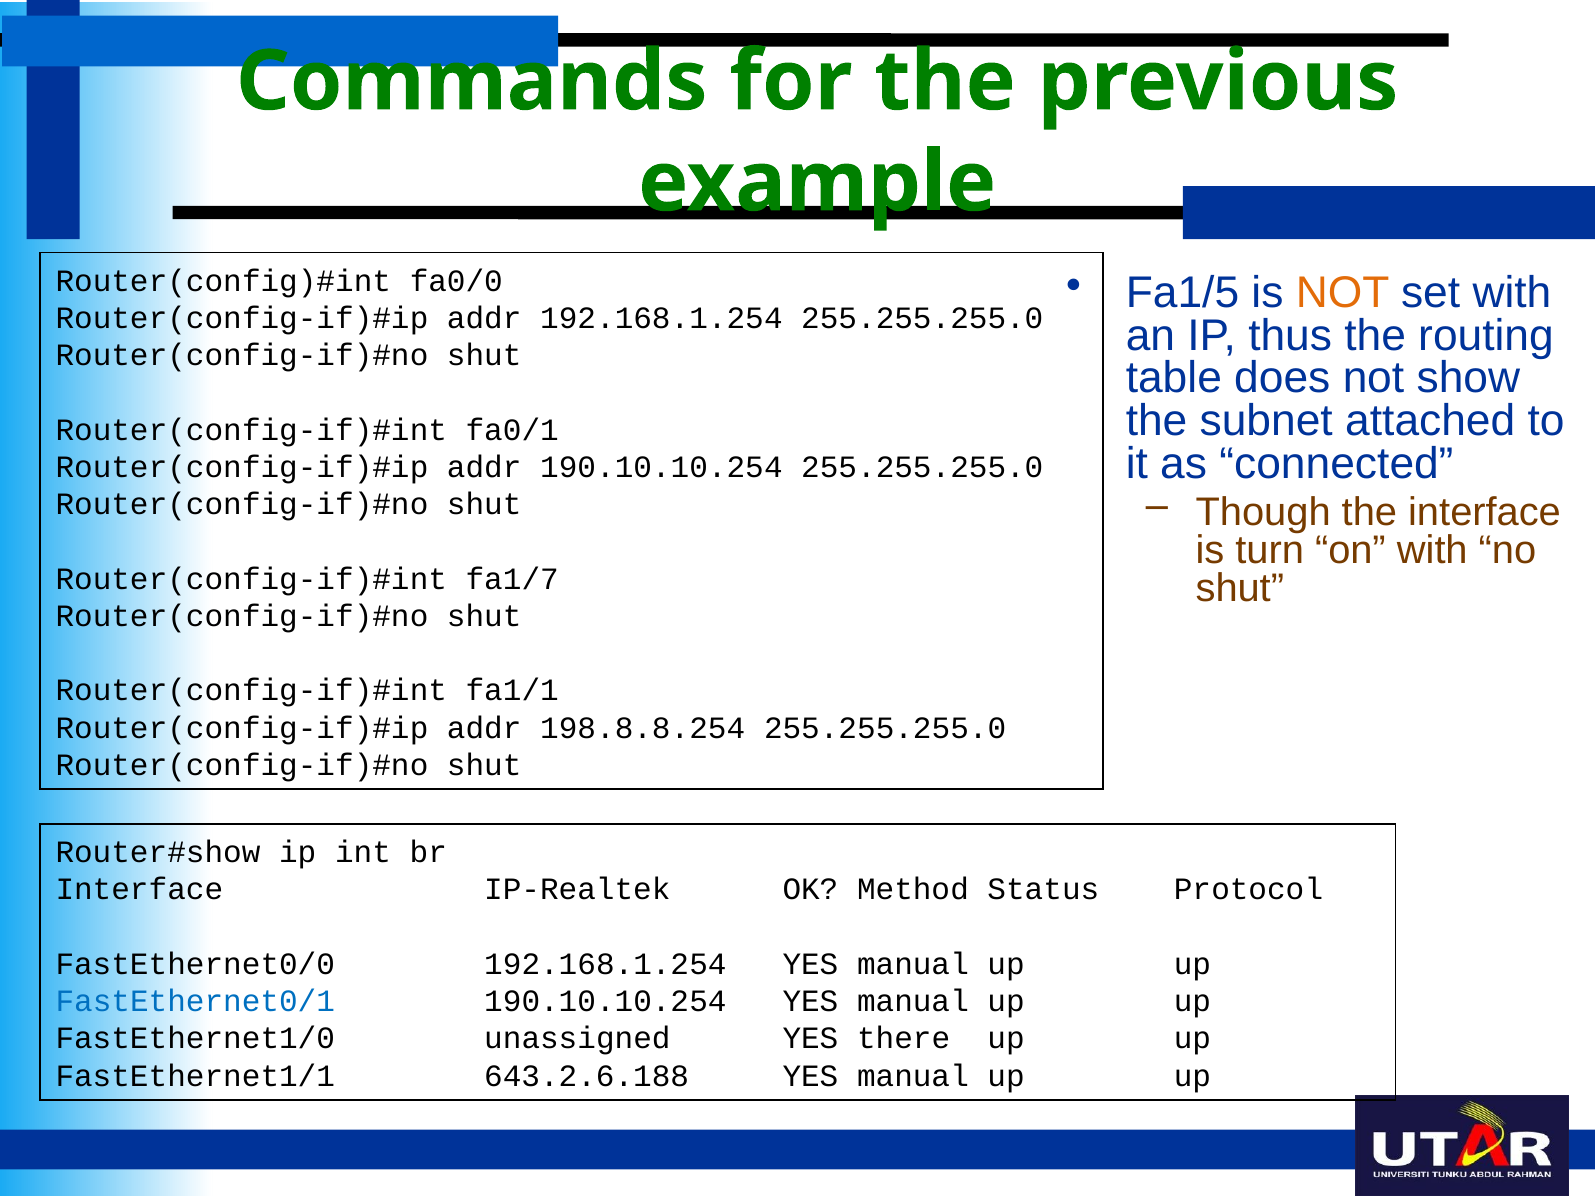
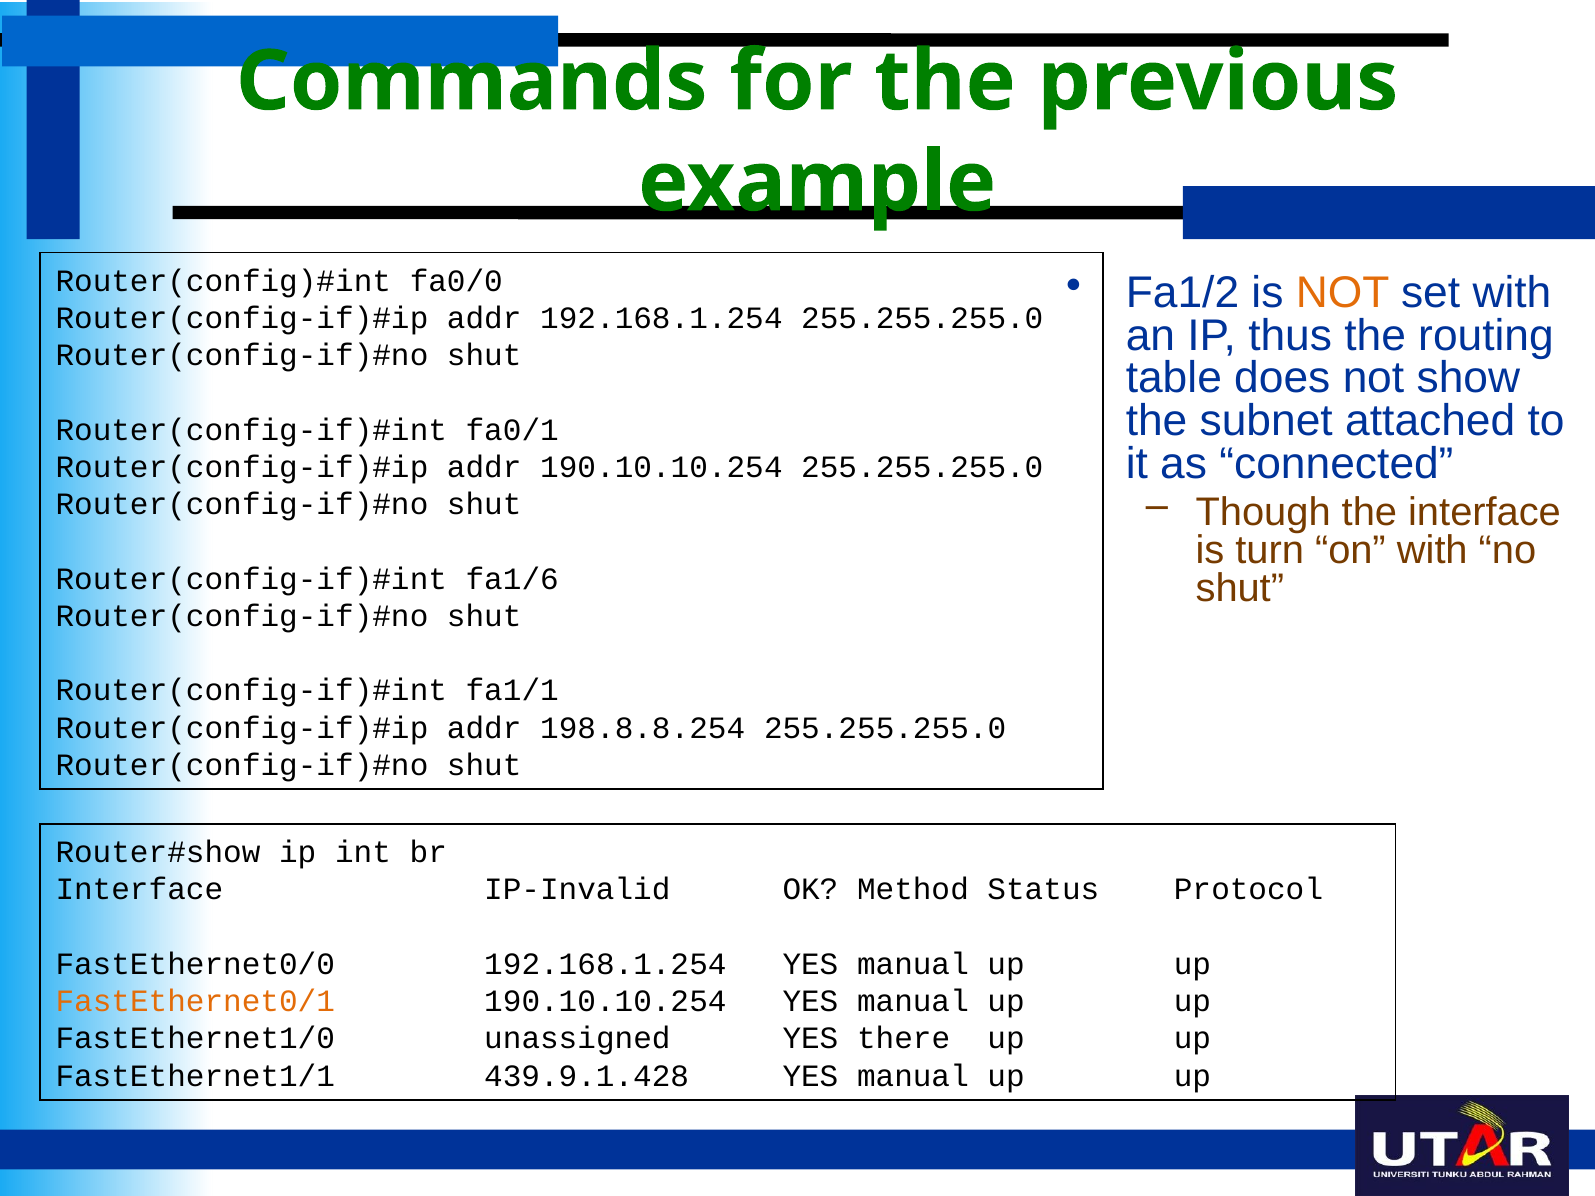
Fa1/5: Fa1/5 -> Fa1/2 (1183, 293)
fa1/7: fa1/7 -> fa1/6 (512, 579)
IP-Realtek: IP-Realtek -> IP-Invalid (577, 890)
FastEthernet0/1 colour: blue -> orange (195, 1002)
643.2.6.188: 643.2.6.188 -> 439.9.1.428 (587, 1076)
